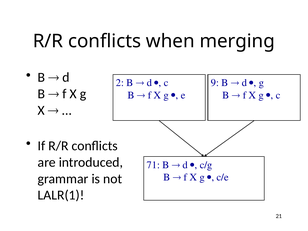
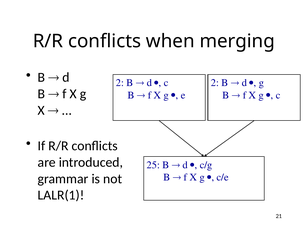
9: 9 -> 2 (215, 83)
71: 71 -> 25 (153, 165)
